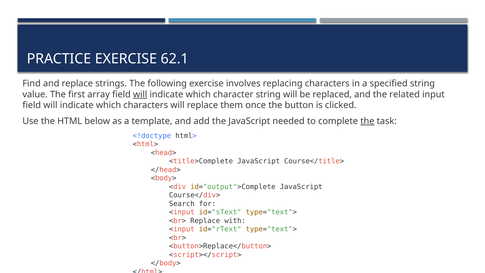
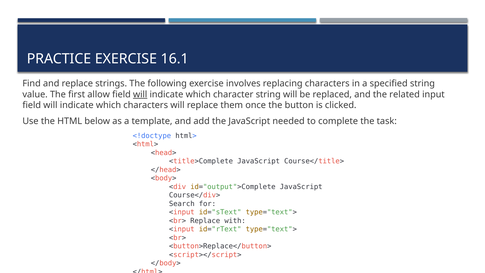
62.1: 62.1 -> 16.1 (175, 59)
array: array -> allow (99, 94)
the underline: present -> none (367, 121)
